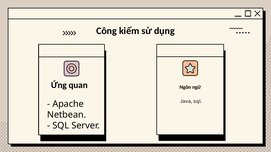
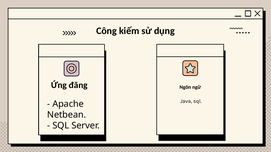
quan: quan -> đăng (78, 85)
